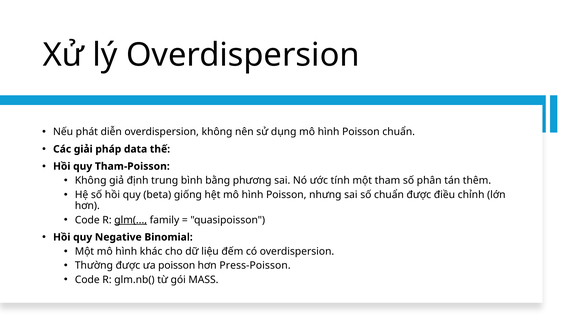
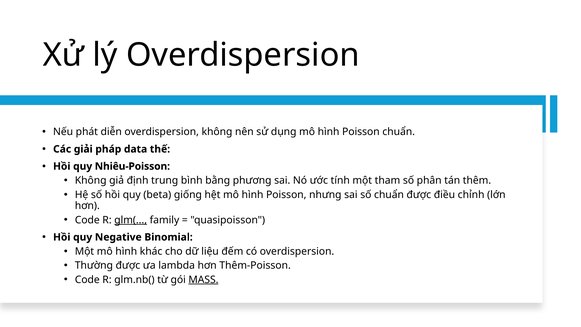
Tham-Poisson: Tham-Poisson -> Nhiêu-Poisson (132, 166)
ưa poisson: poisson -> lambda (177, 265)
Press-Poisson: Press-Poisson -> Thêm-Poisson (255, 265)
MASS underline: none -> present (203, 279)
